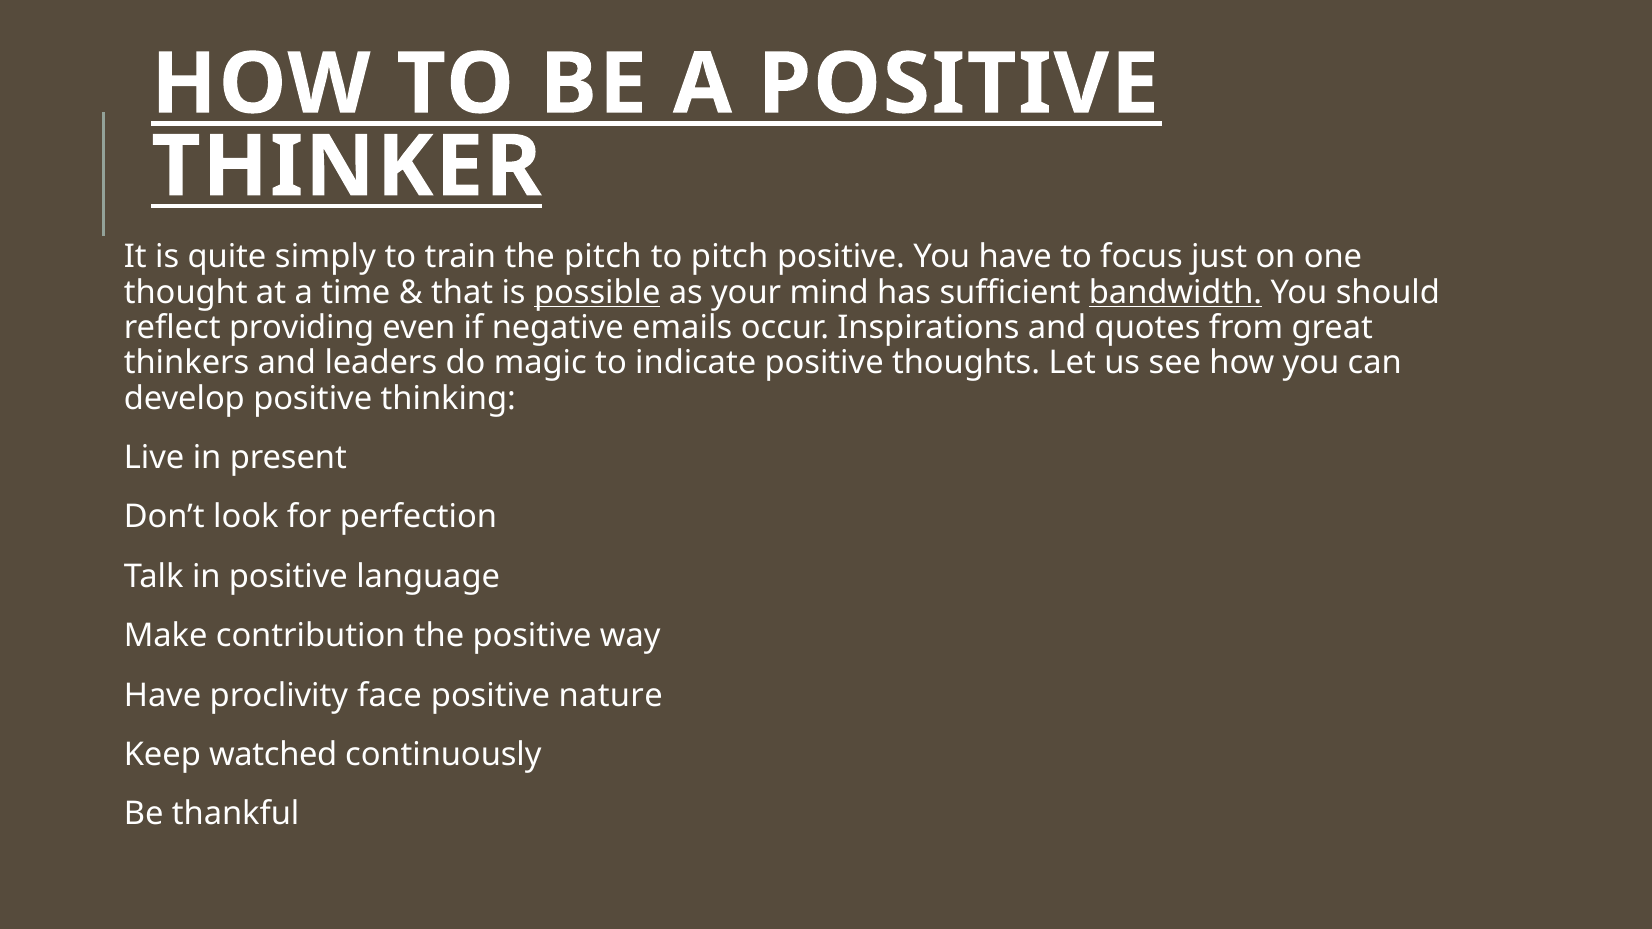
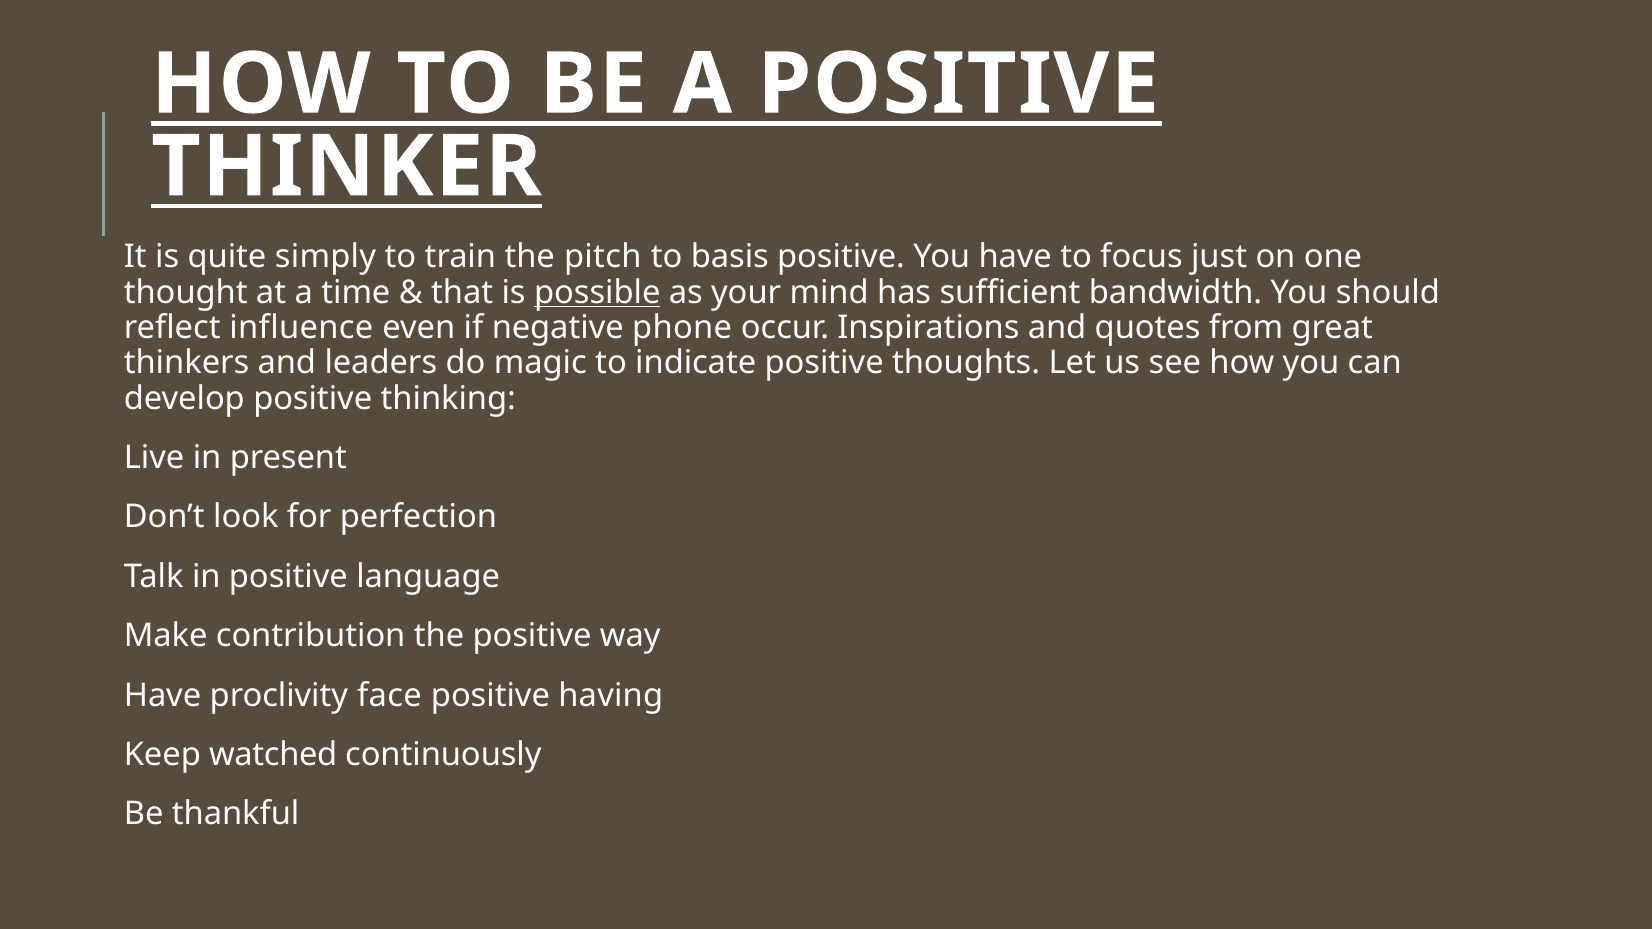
to pitch: pitch -> basis (730, 257)
bandwidth underline: present -> none (1176, 293)
providing: providing -> influence (301, 328)
emails: emails -> phone (682, 328)
nature: nature -> having (611, 696)
